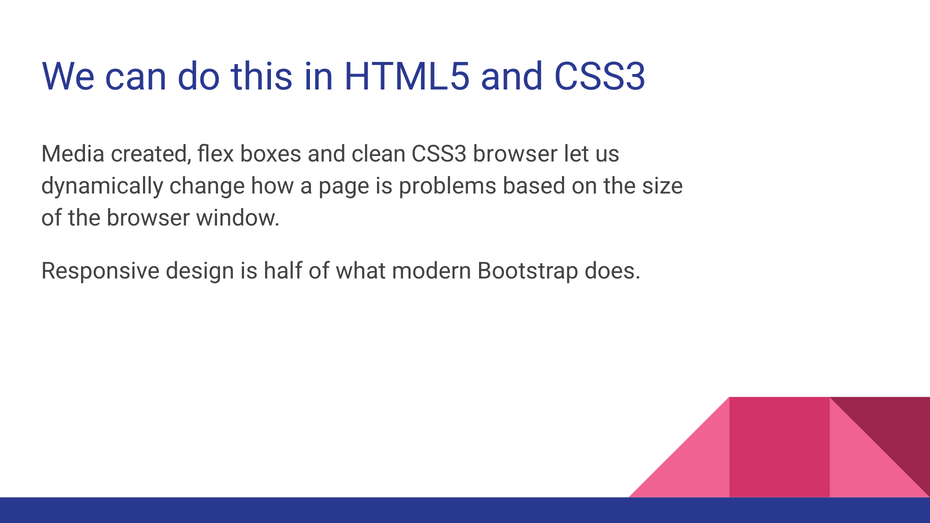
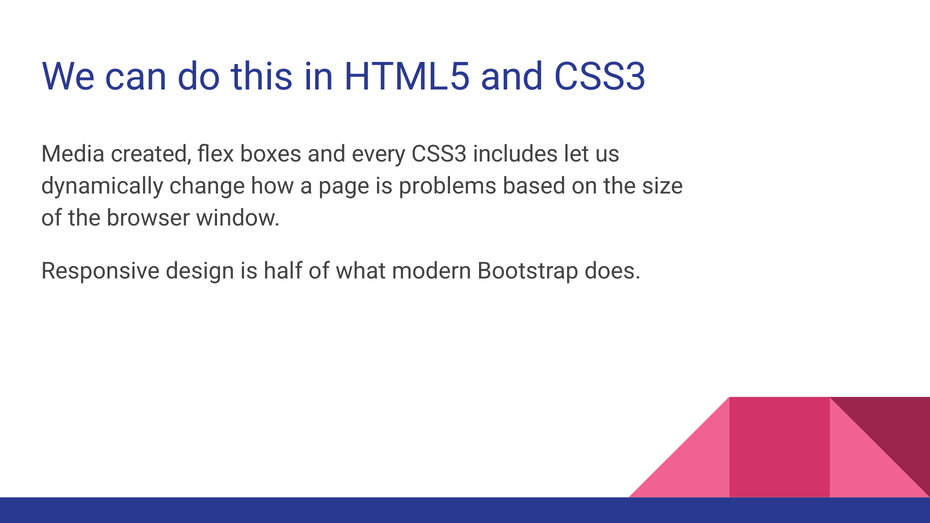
clean: clean -> every (379, 154)
CSS3 browser: browser -> includes (516, 154)
